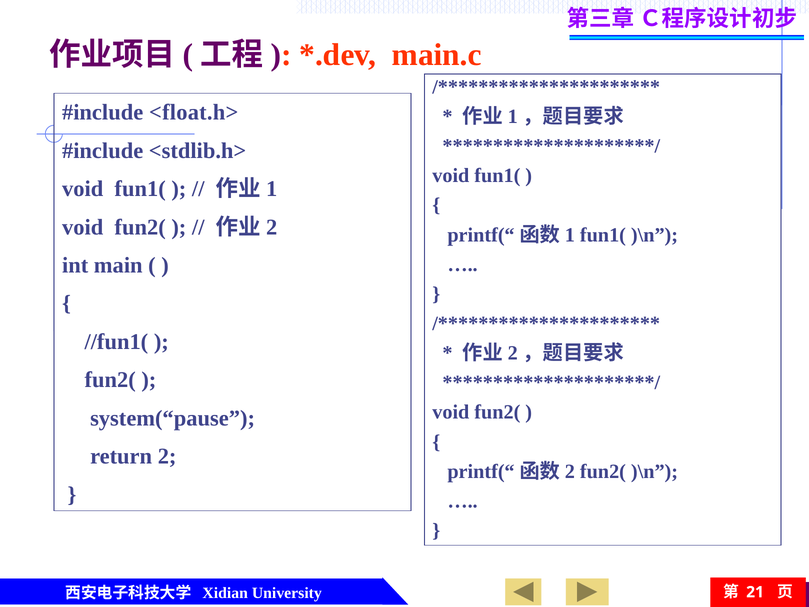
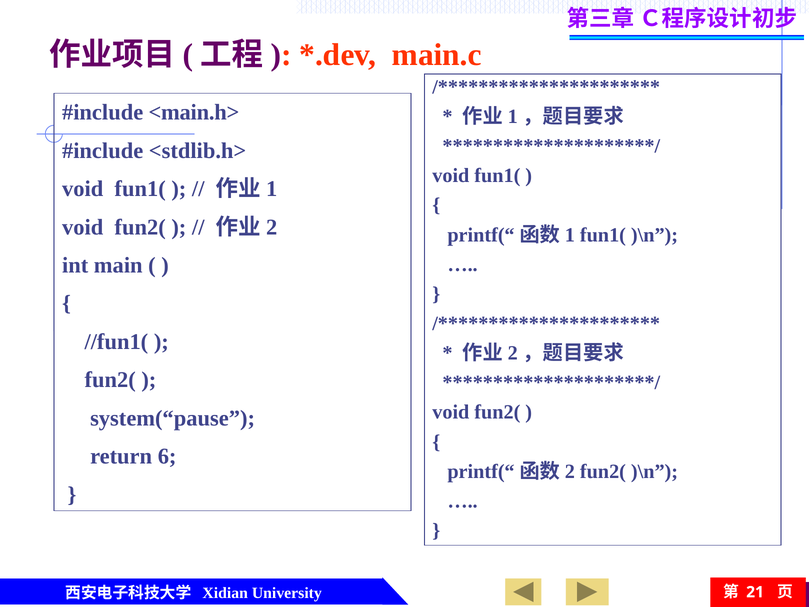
<float.h>: <float.h> -> <main.h> (194, 112)
2: 2 -> 6 (167, 456)
